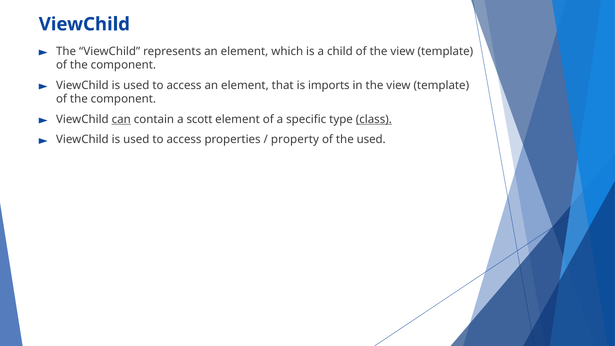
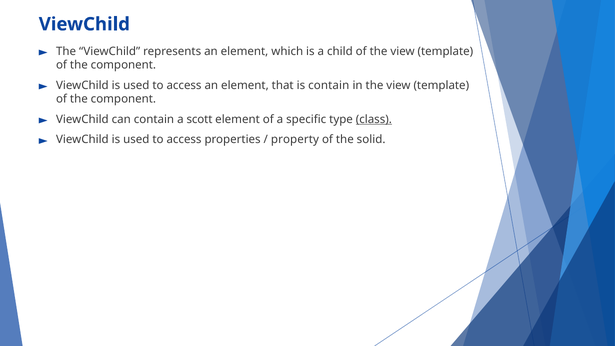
is imports: imports -> contain (329, 85)
can underline: present -> none (121, 119)
the used: used -> solid (371, 140)
